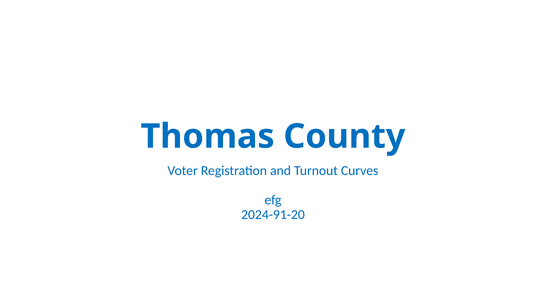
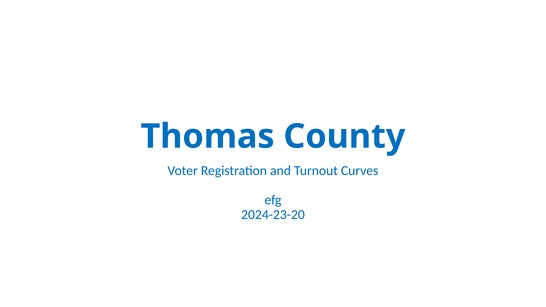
2024-91-20: 2024-91-20 -> 2024-23-20 (273, 215)
